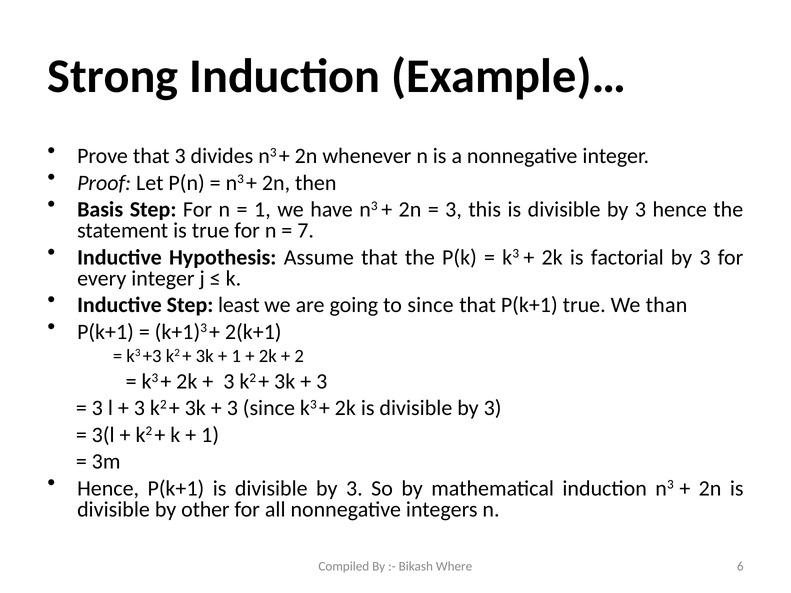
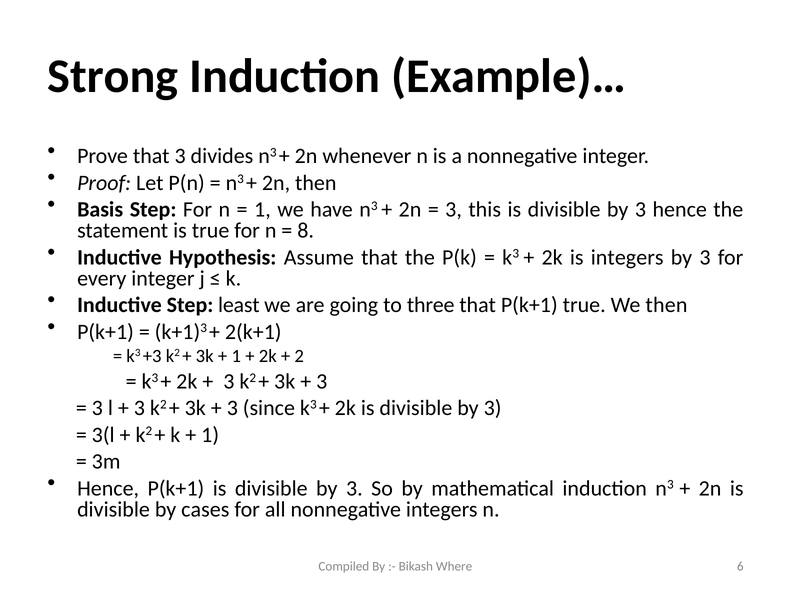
7: 7 -> 8 (306, 231)
is factorial: factorial -> integers (627, 258)
to since: since -> three (431, 305)
We than: than -> then (666, 305)
other: other -> cases (205, 510)
